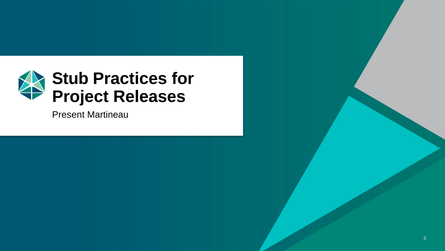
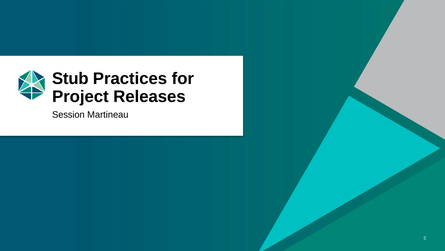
Present: Present -> Session (68, 114)
